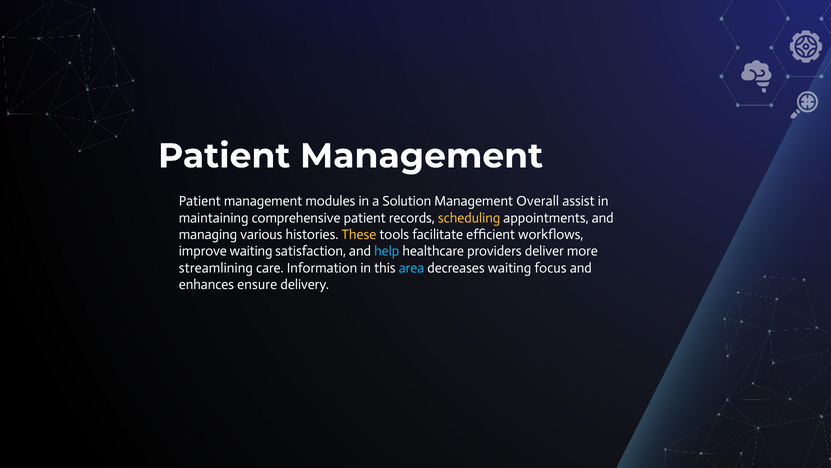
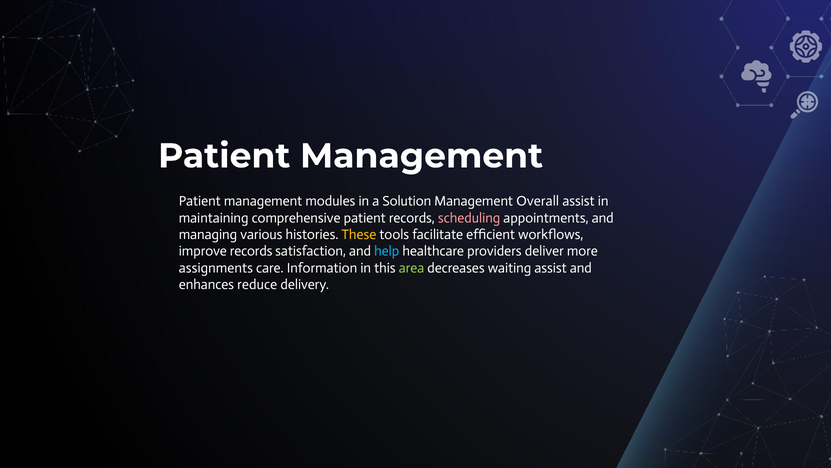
scheduling colour: yellow -> pink (469, 218)
improve waiting: waiting -> records (251, 251)
streamlining: streamlining -> assignments (216, 268)
area colour: light blue -> light green (412, 268)
waiting focus: focus -> assist (551, 268)
ensure: ensure -> reduce (257, 284)
